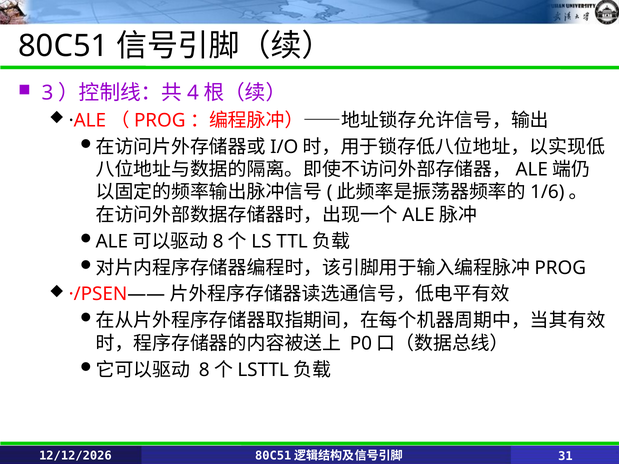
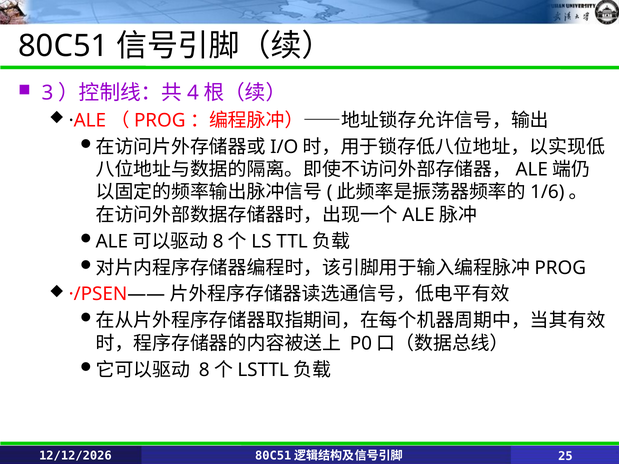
31: 31 -> 25 (565, 457)
